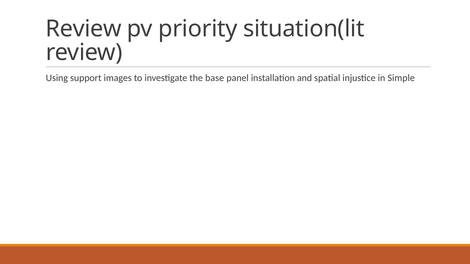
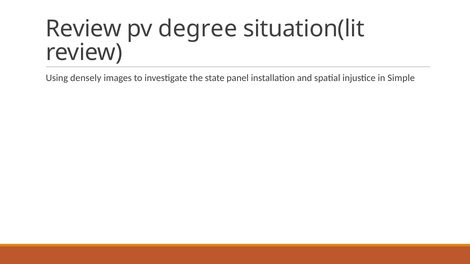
priority: priority -> degree (198, 29)
support: support -> densely (86, 78)
base: base -> state (215, 78)
